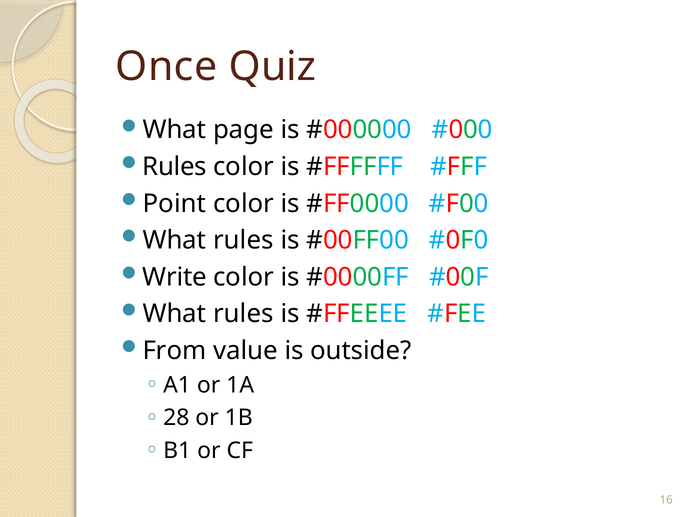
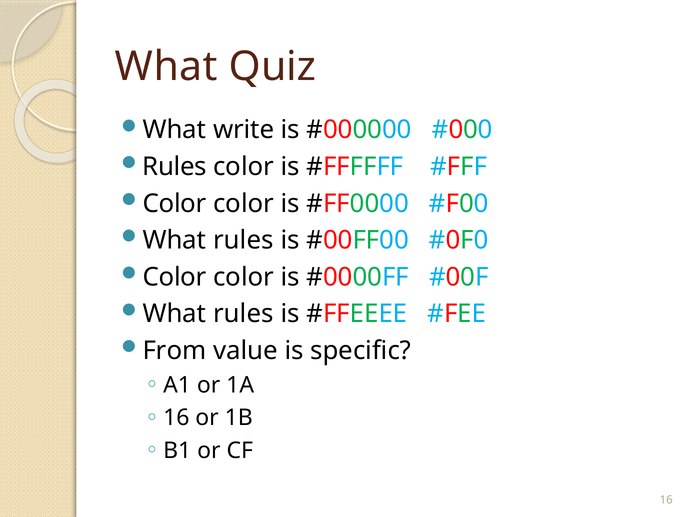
Once: Once -> What (166, 67)
page: page -> write (244, 130)
Point: Point -> Color (175, 203)
Write: Write -> Color (175, 277)
outside: outside -> specific (361, 351)
28: 28 -> 16 (176, 418)
